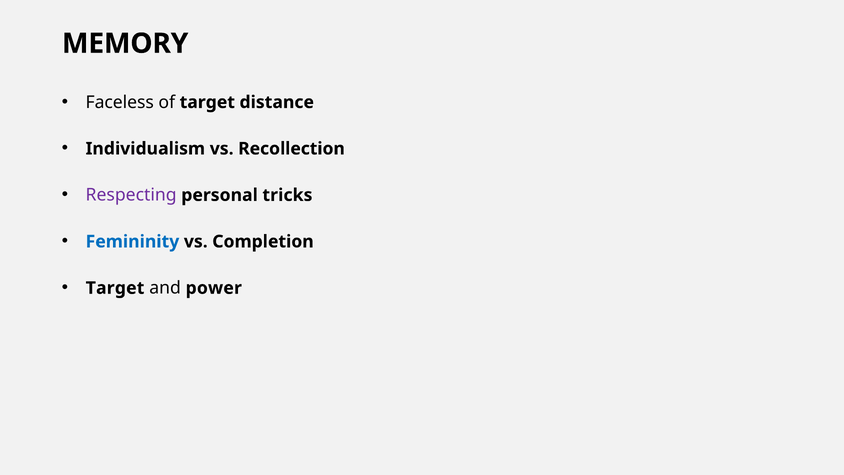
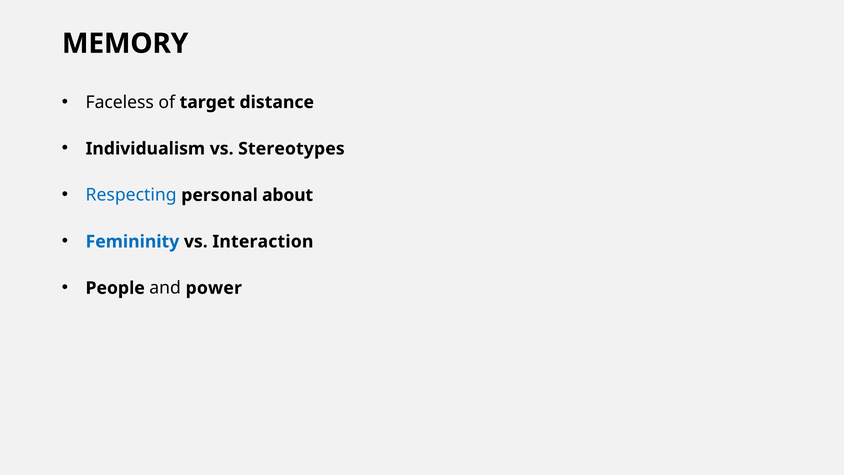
Recollection: Recollection -> Stereotypes (291, 149)
Respecting colour: purple -> blue (131, 195)
tricks: tricks -> about (288, 195)
Completion: Completion -> Interaction (263, 241)
Target: Target -> People (115, 288)
